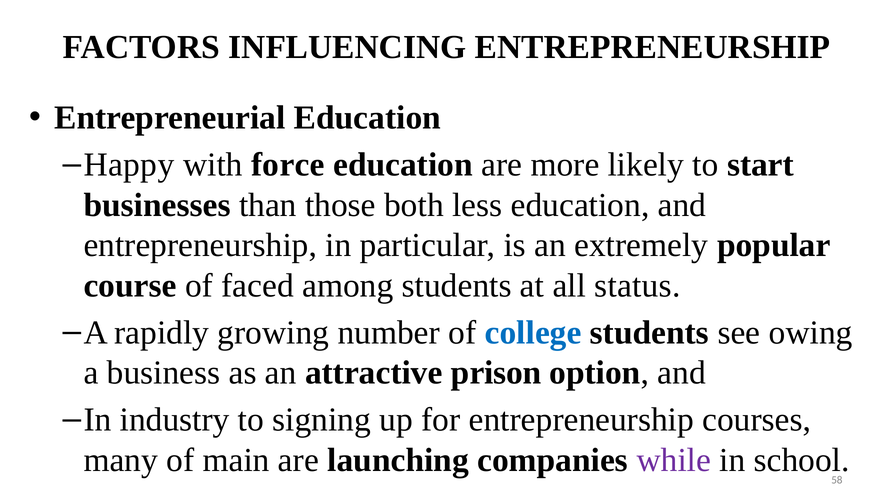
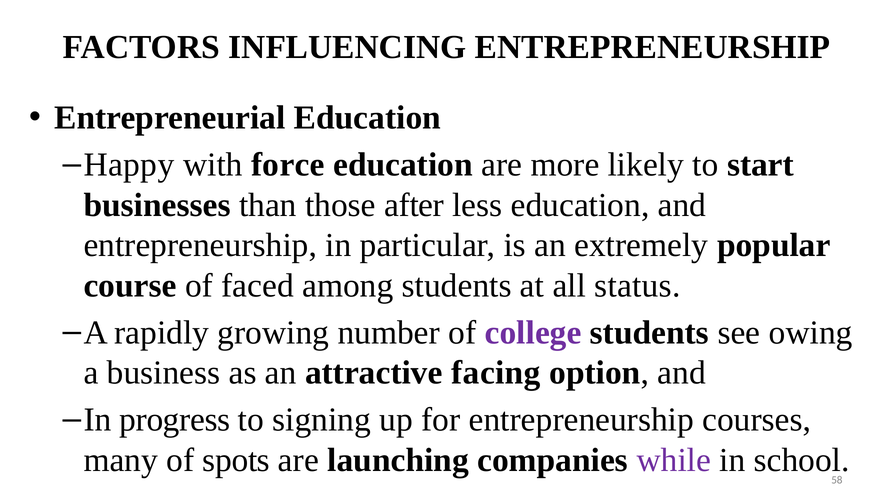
both: both -> after (414, 205)
college colour: blue -> purple (533, 332)
prison: prison -> facing (496, 373)
industry: industry -> progress (175, 420)
main: main -> spots (236, 460)
